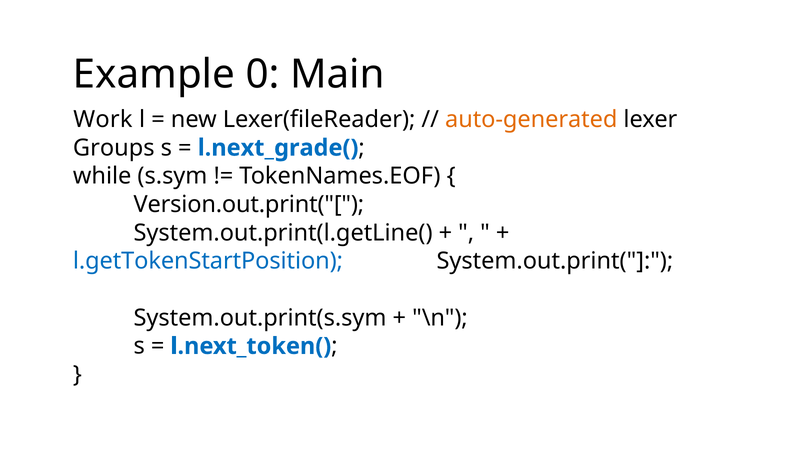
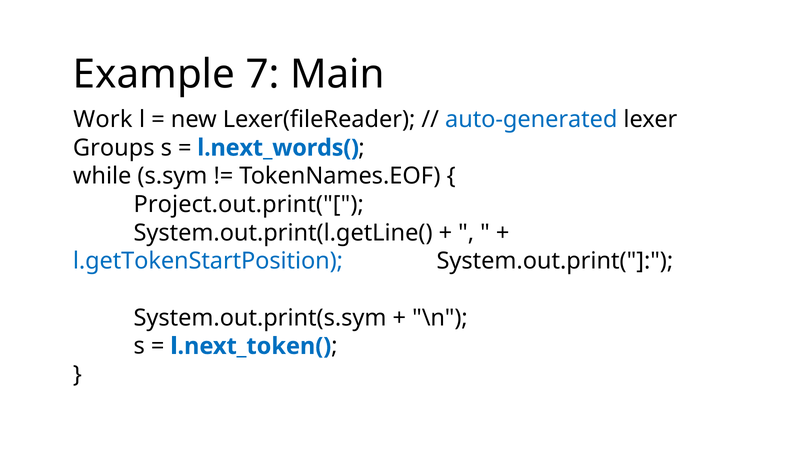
0: 0 -> 7 (263, 74)
auto-generated colour: orange -> blue (531, 119)
l.next_grade(: l.next_grade( -> l.next_words( (278, 148)
Version.out.print("[: Version.out.print("[ -> Project.out.print("[ (249, 204)
